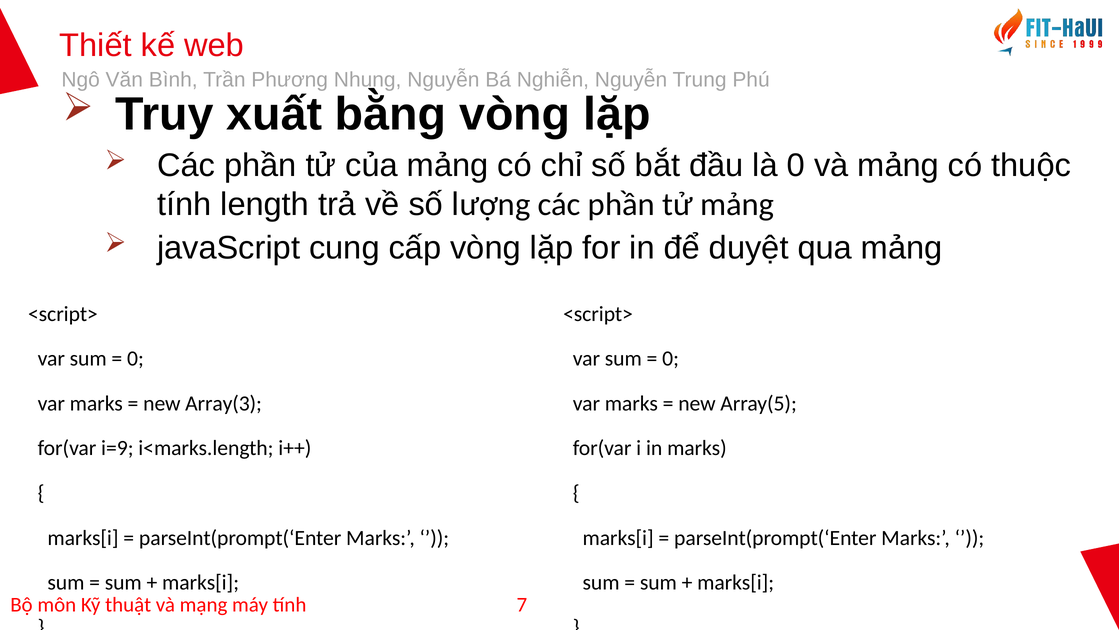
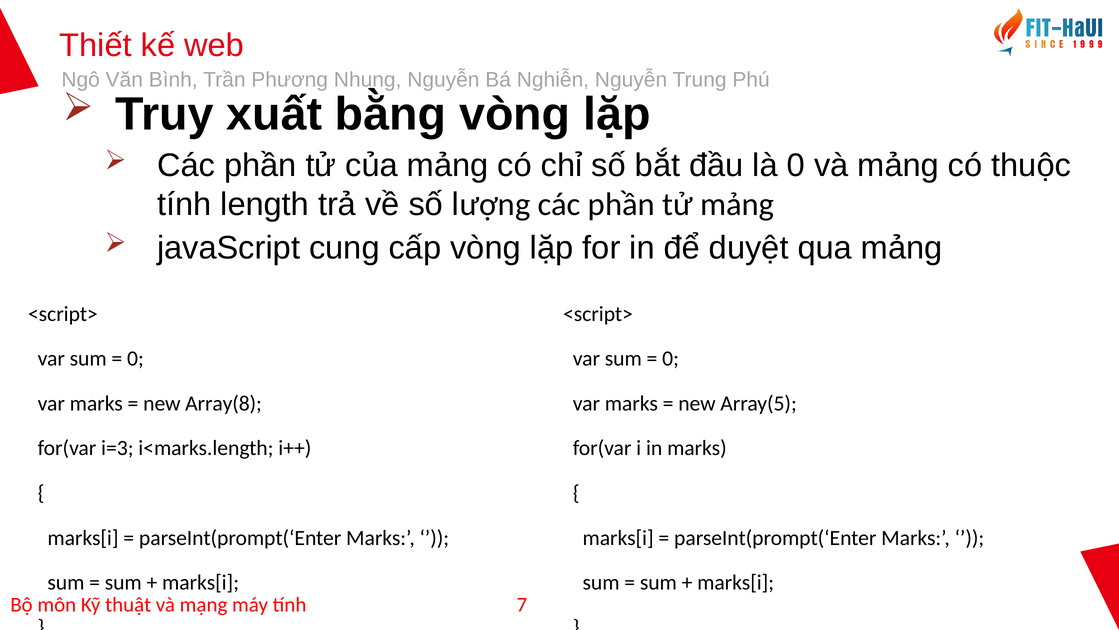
Array(3: Array(3 -> Array(8 (224, 403)
i=9: i=9 -> i=3 (117, 448)
